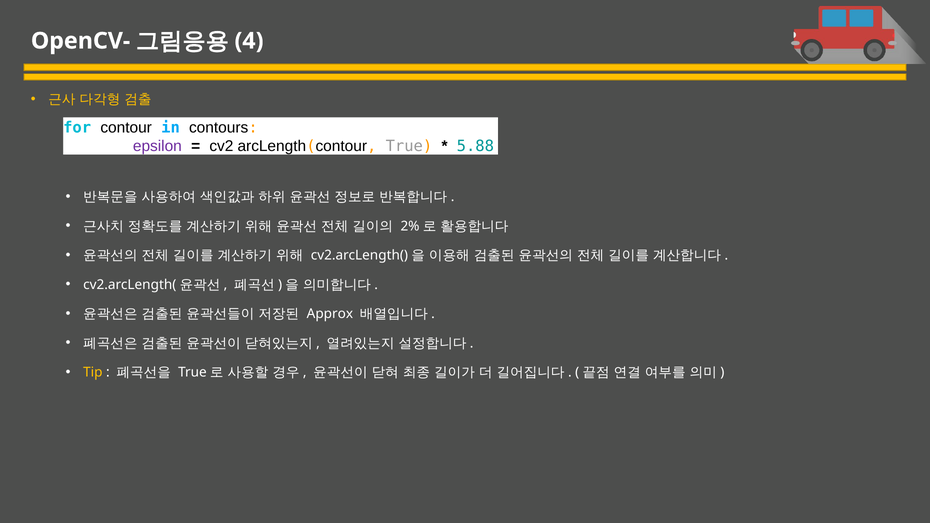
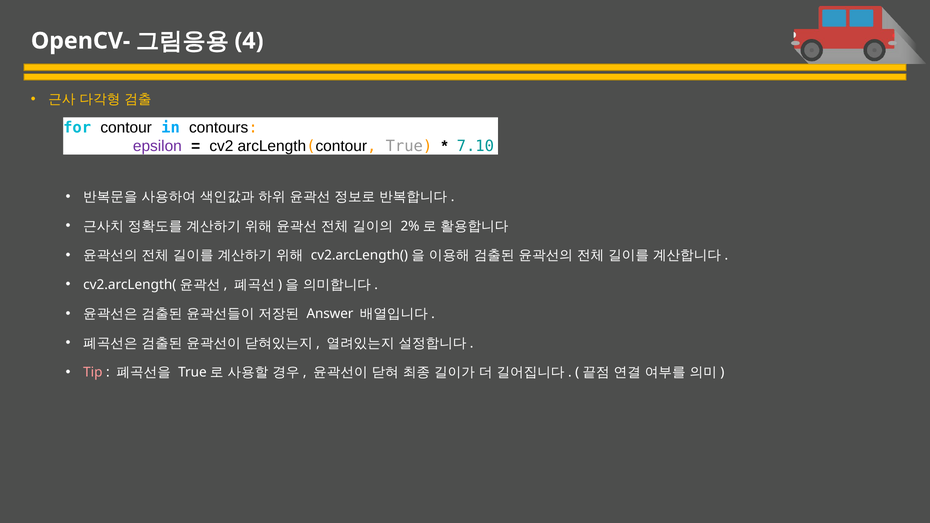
5.88: 5.88 -> 7.10 (475, 146)
Approx: Approx -> Answer (330, 314)
Tip colour: yellow -> pink (93, 372)
